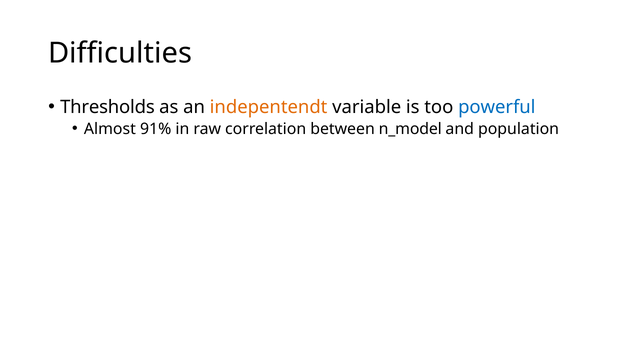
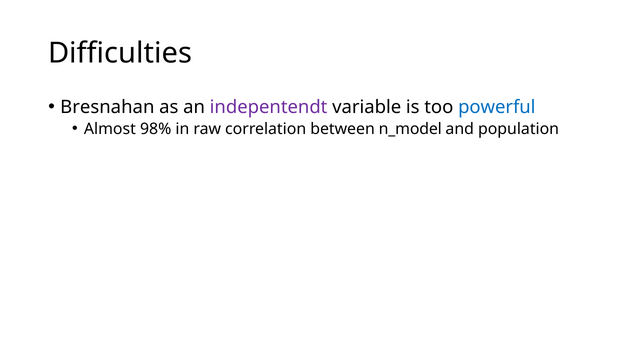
Thresholds: Thresholds -> Bresnahan (107, 107)
indepentendt colour: orange -> purple (269, 107)
91%: 91% -> 98% (156, 129)
